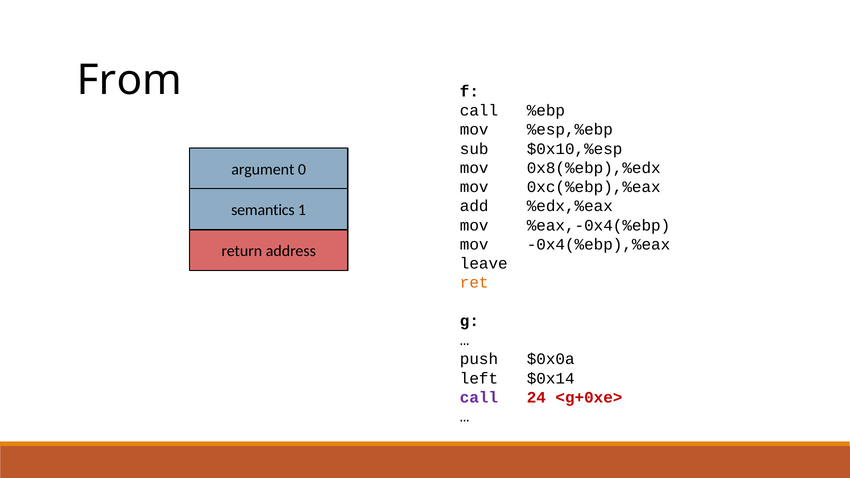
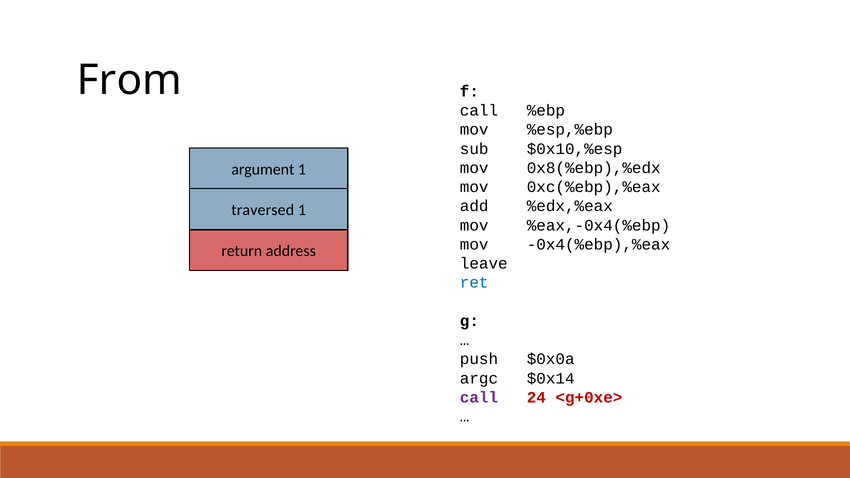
argument 0: 0 -> 1 (302, 169)
semantics: semantics -> traversed (263, 210)
ret colour: orange -> blue (474, 283)
left: left -> argc (479, 378)
